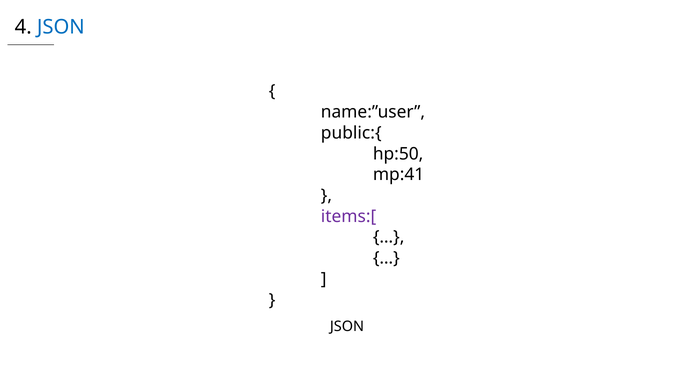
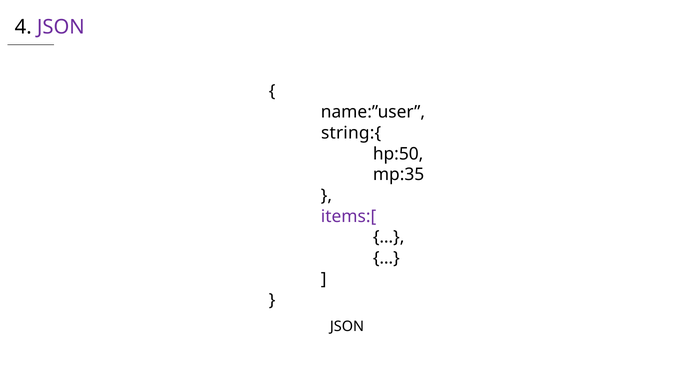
JSON colour: blue -> purple (61, 27)
public:{: public:{ -> string:{ (351, 133)
mp:41: mp:41 -> mp:35 (399, 174)
